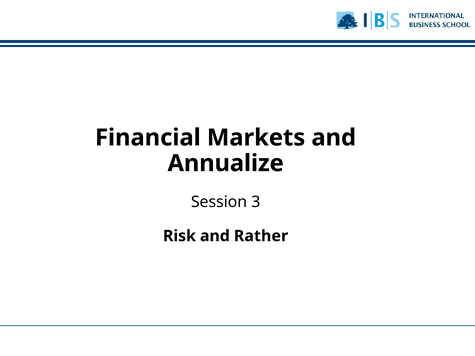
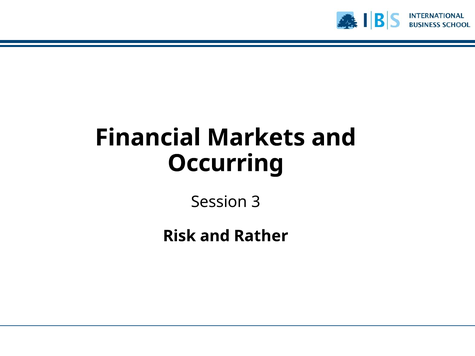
Annualize: Annualize -> Occurring (226, 163)
